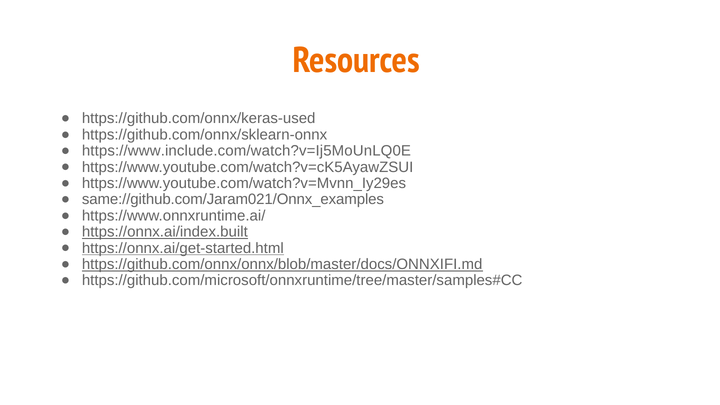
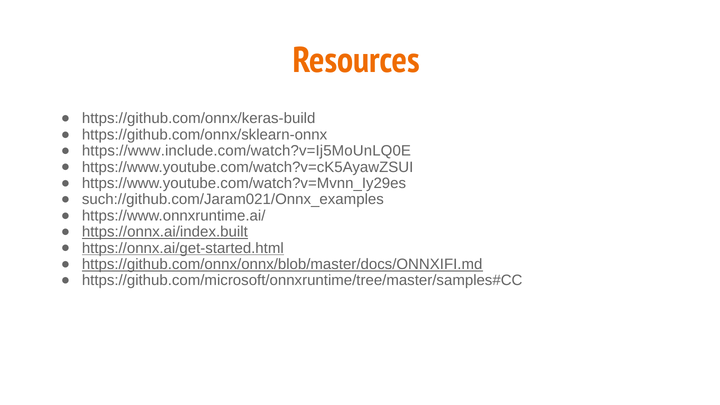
https://github.com/onnx/keras-used: https://github.com/onnx/keras-used -> https://github.com/onnx/keras-build (199, 119)
same://github.com/Jaram021/Onnx_examples: same://github.com/Jaram021/Onnx_examples -> such://github.com/Jaram021/Onnx_examples (233, 200)
